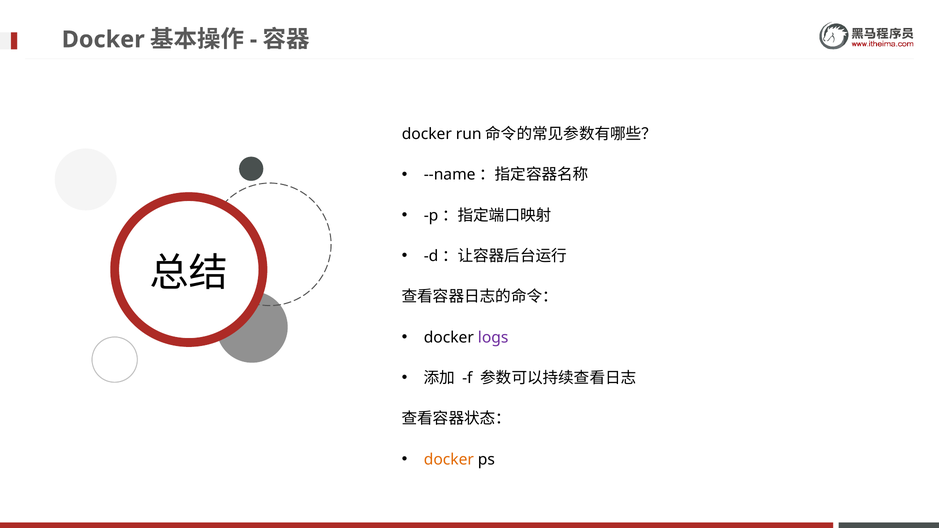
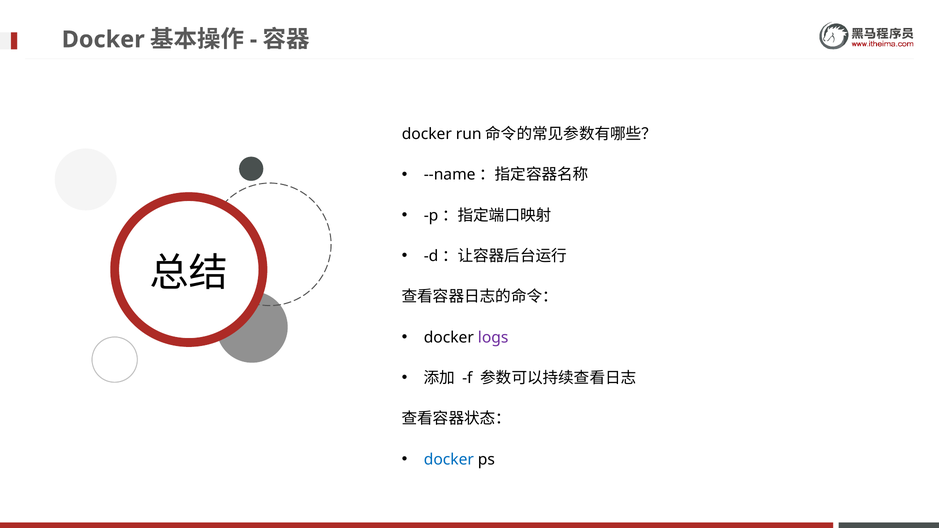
docker colour: orange -> blue (449, 460)
